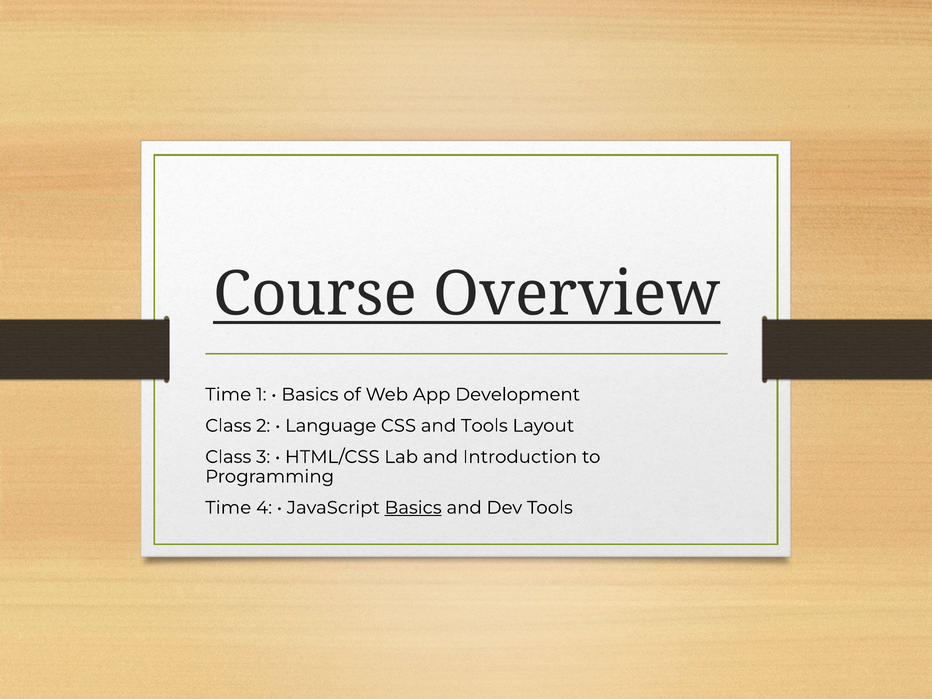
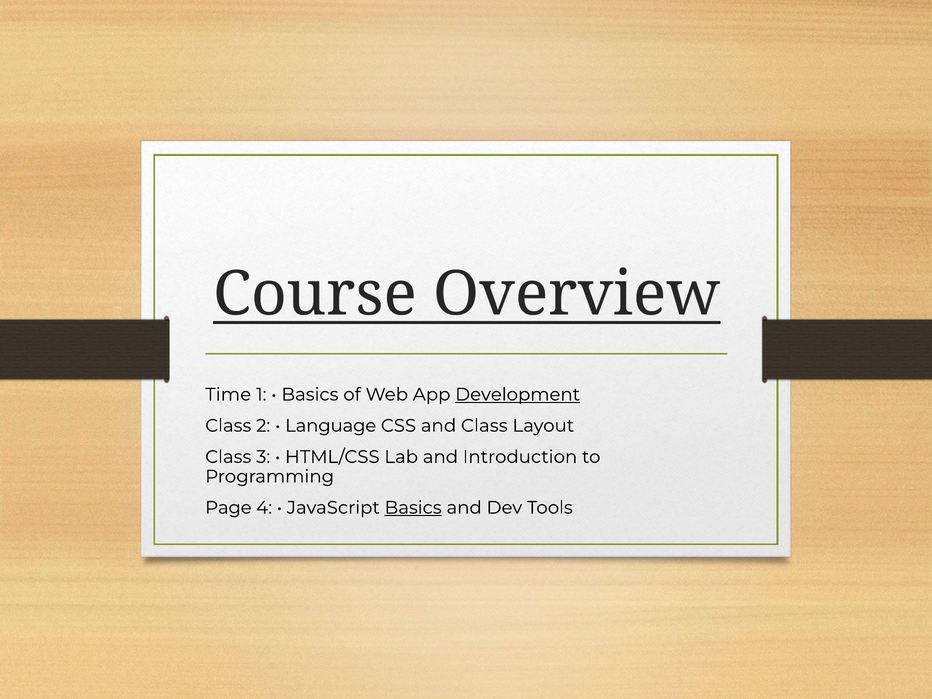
Development underline: none -> present (518, 395)
and Tools: Tools -> Class (484, 426)
Time: Time -> Page (228, 508)
